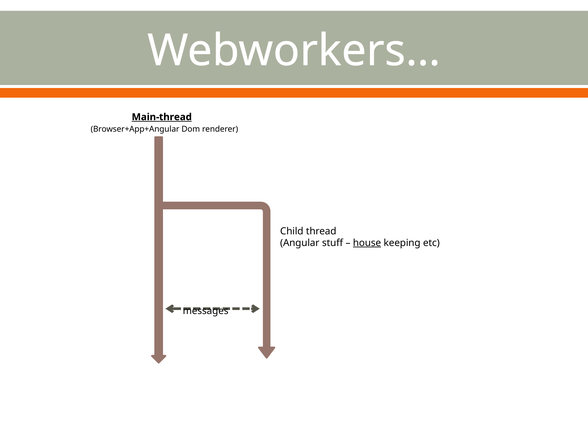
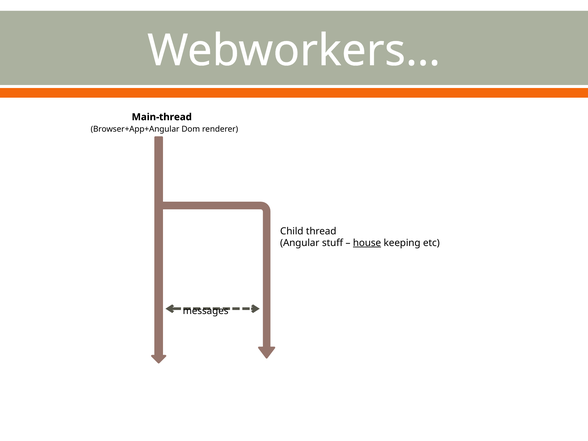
Main-thread underline: present -> none (162, 117)
